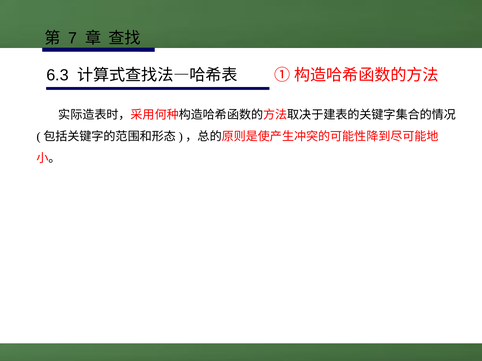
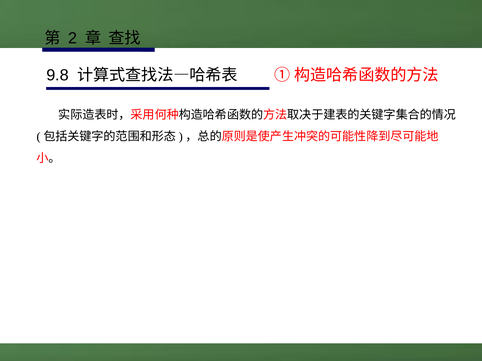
7: 7 -> 2 (72, 38)
6.3: 6.3 -> 9.8 (58, 75)
